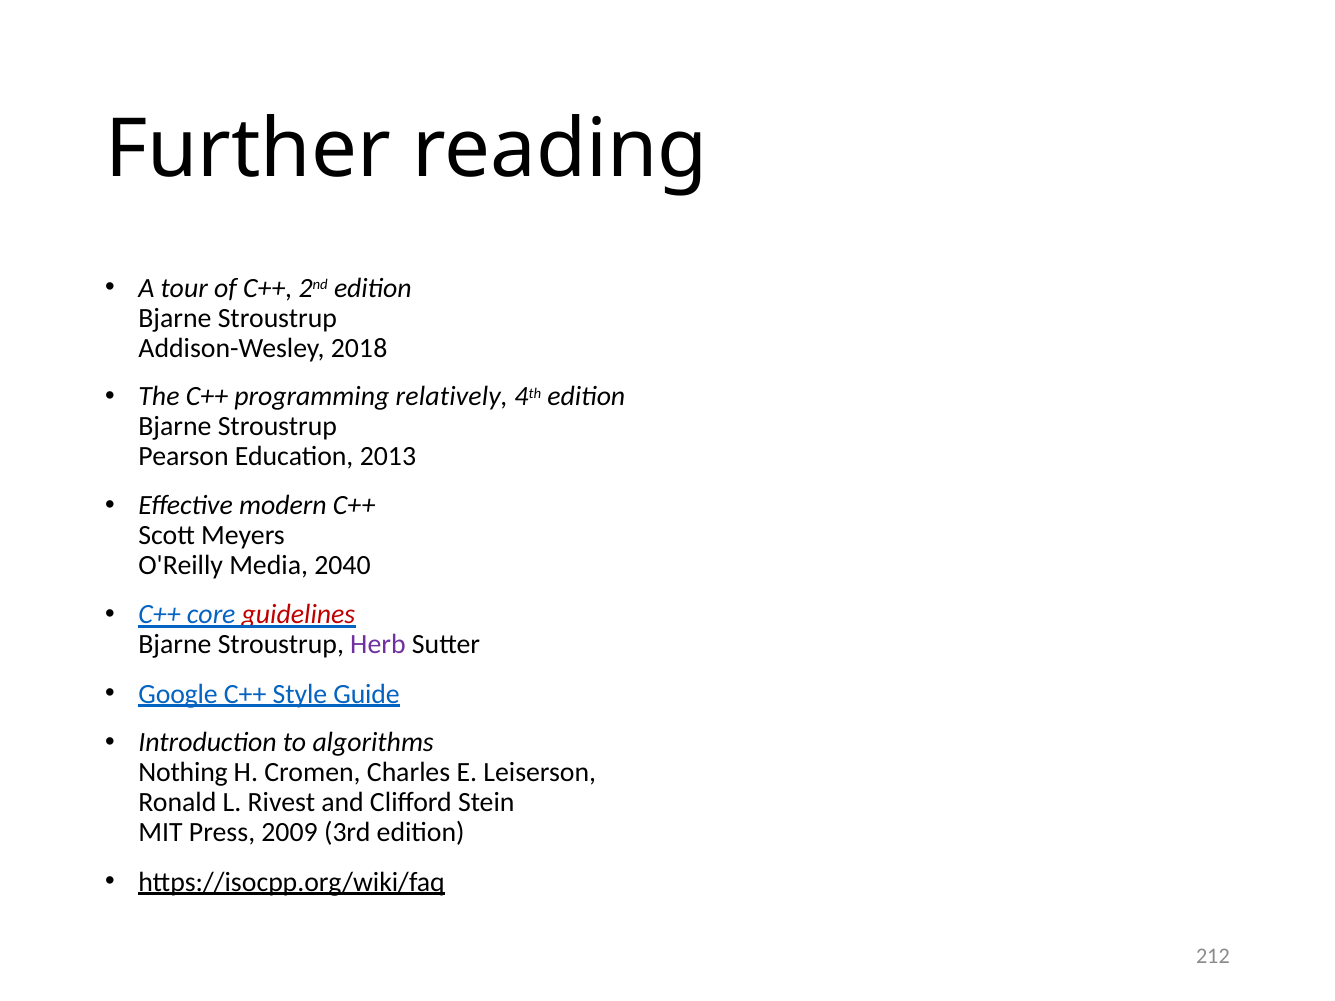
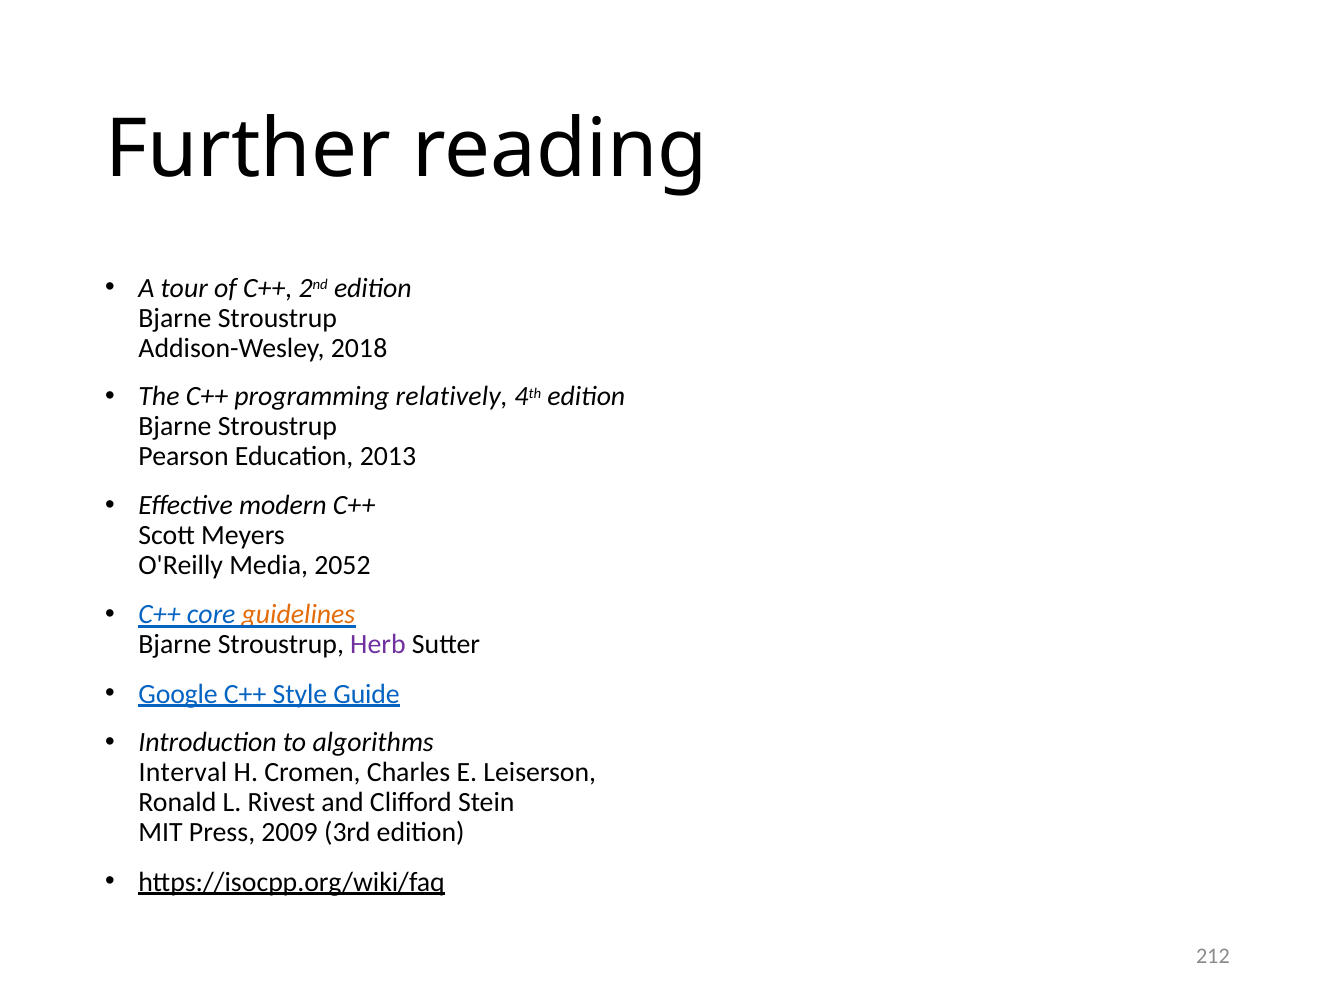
2040: 2040 -> 2052 (342, 566)
guidelines colour: red -> orange (298, 615)
Nothing: Nothing -> Interval (183, 773)
